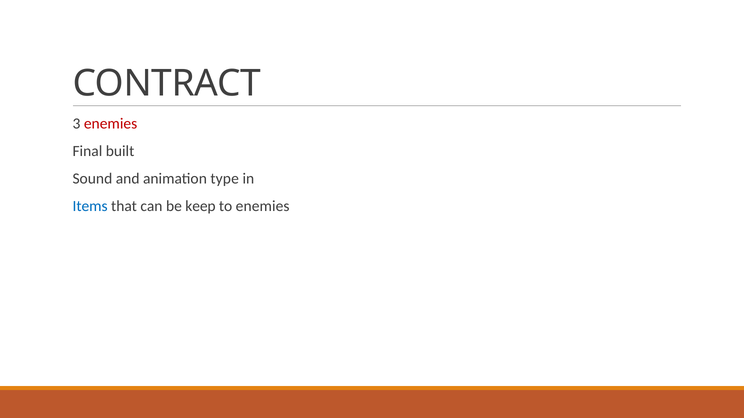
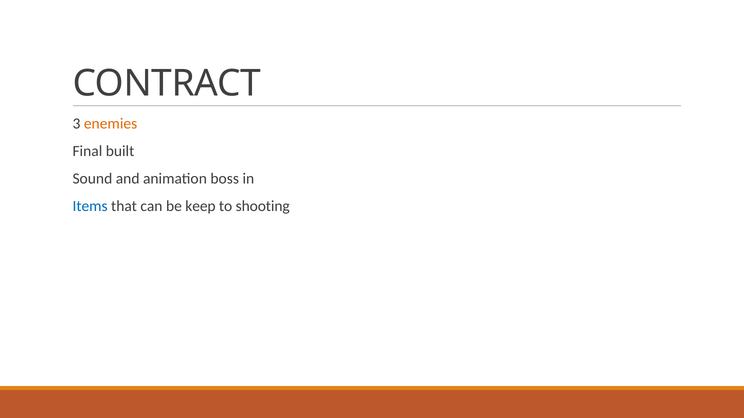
enemies colour: red -> orange (111, 124)
type: type -> boss (225, 179)
to enemies: enemies -> shooting (263, 206)
